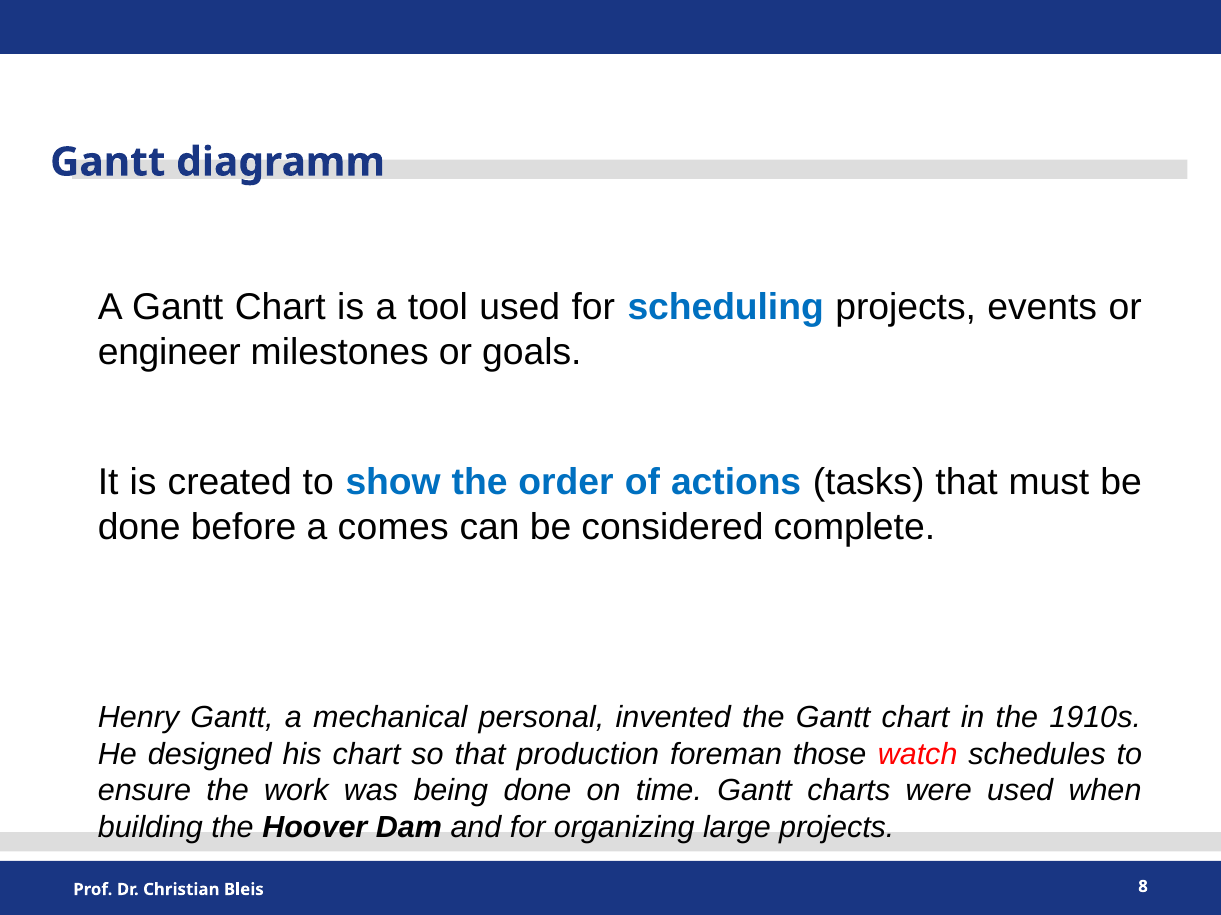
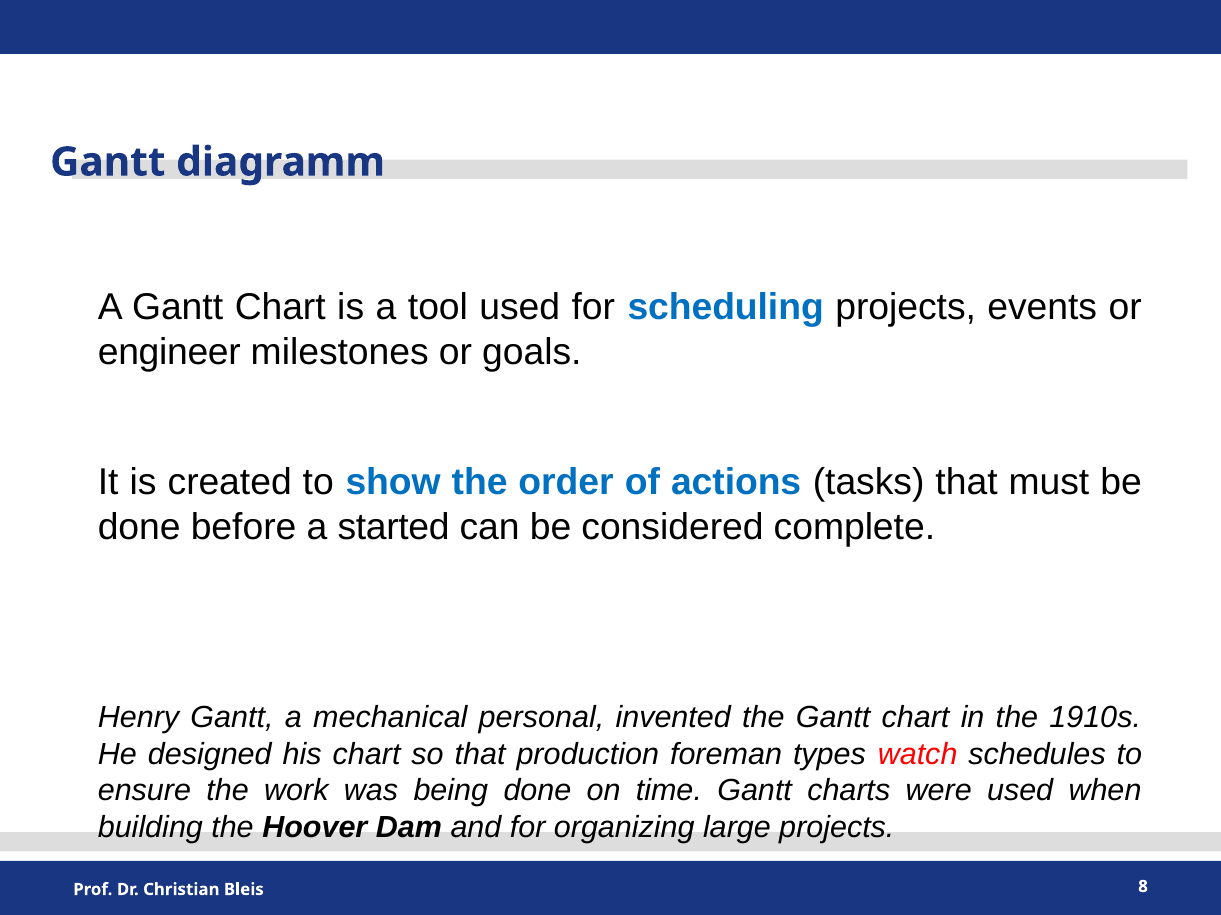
comes: comes -> started (394, 527)
those: those -> types (829, 755)
